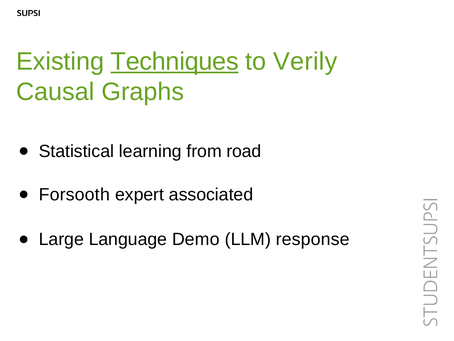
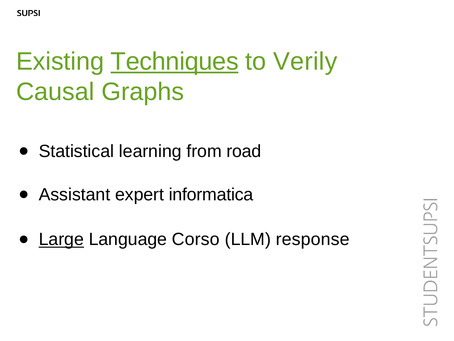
Forsooth: Forsooth -> Assistant (75, 195)
associated: associated -> informatica (211, 195)
Large underline: none -> present (61, 239)
Demo: Demo -> Corso (196, 239)
